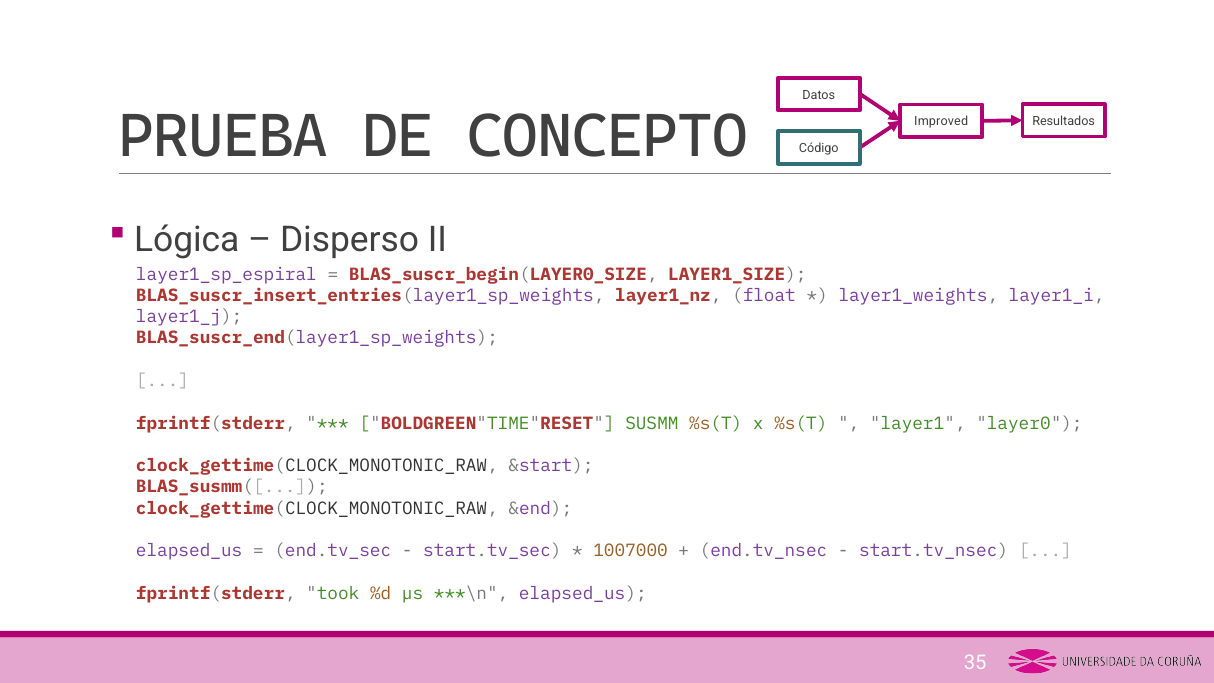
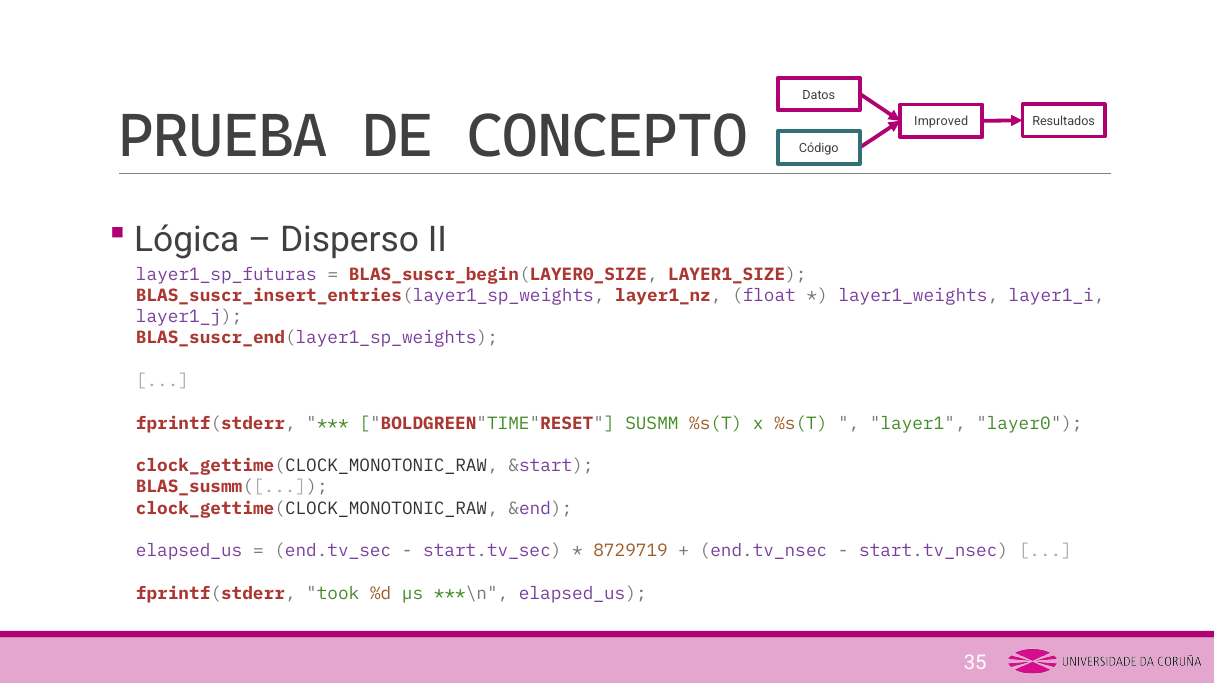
layer1_sp_espiral: layer1_sp_espiral -> layer1_sp_futuras (226, 274)
1007000: 1007000 -> 8729719 (631, 551)
